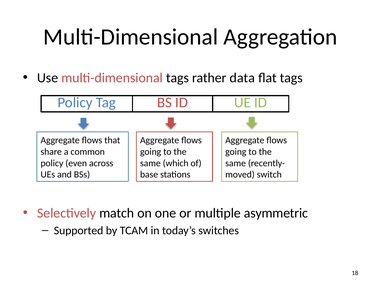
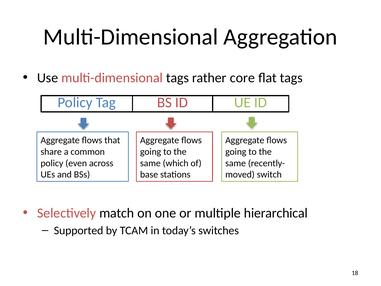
data: data -> core (242, 78)
asymmetric: asymmetric -> hierarchical (276, 213)
